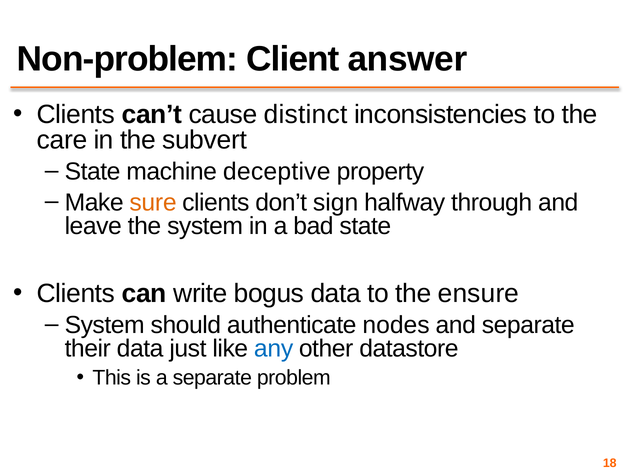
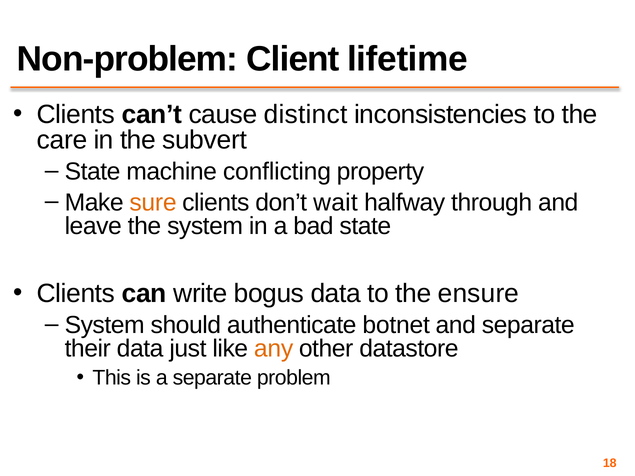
answer: answer -> lifetime (408, 59)
deceptive: deceptive -> conflicting (277, 172)
sign: sign -> wait (335, 202)
nodes: nodes -> botnet (396, 325)
any colour: blue -> orange (274, 349)
